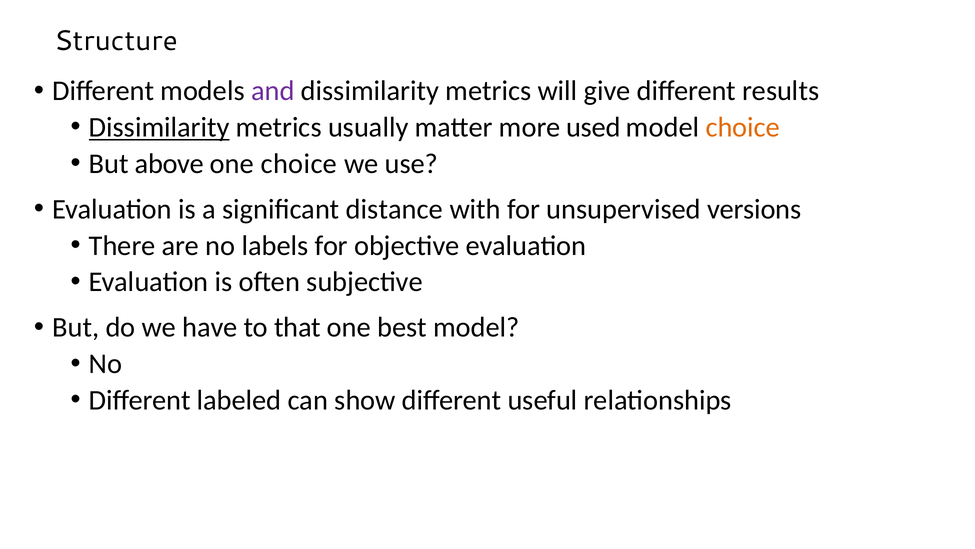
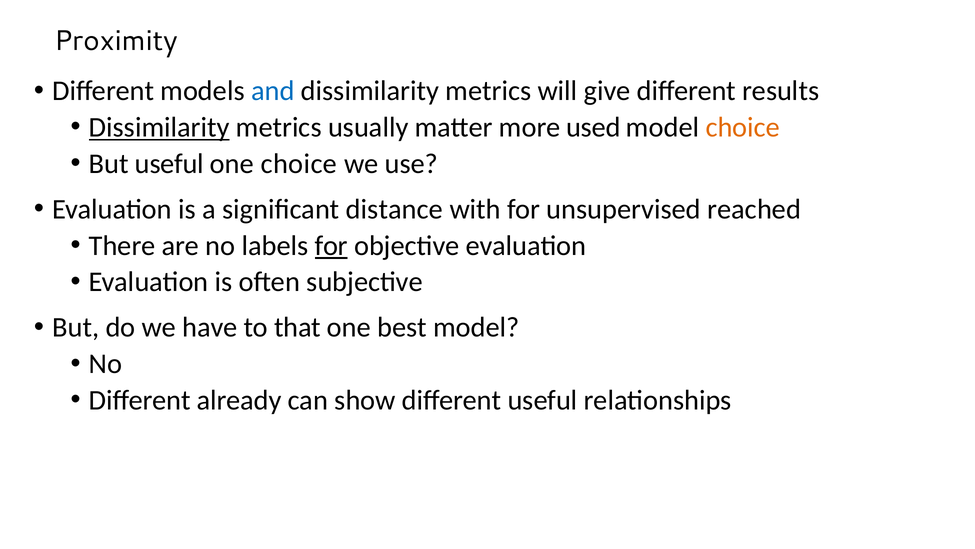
Structure: Structure -> Proximity (116, 41)
and colour: purple -> blue (273, 91)
But above: above -> useful (169, 164)
versions: versions -> reached (754, 209)
for underline: none -> present (331, 245)
labeled: labeled -> already (239, 400)
